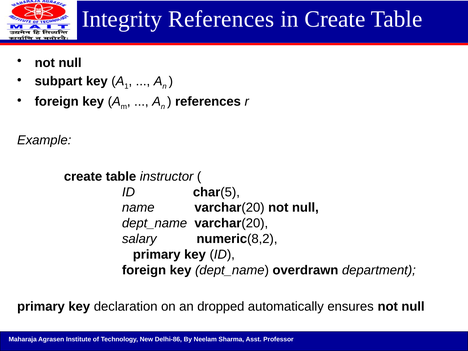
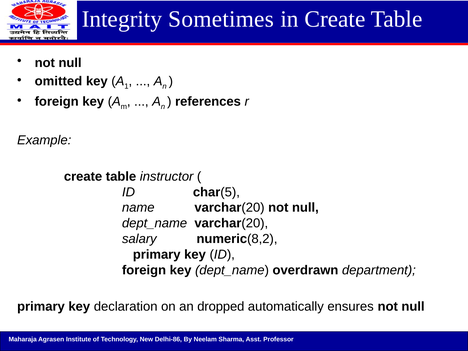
Integrity References: References -> Sometimes (221, 19)
subpart: subpart -> omitted (58, 81)
